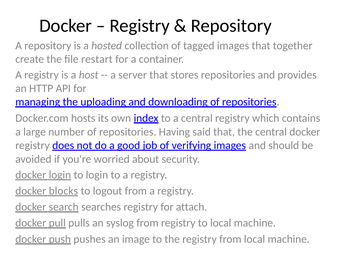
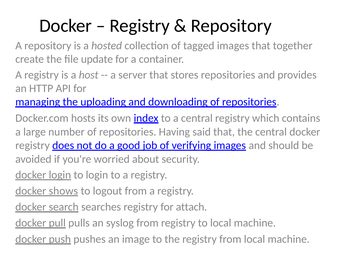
restart: restart -> update (97, 59)
blocks: blocks -> shows (63, 191)
